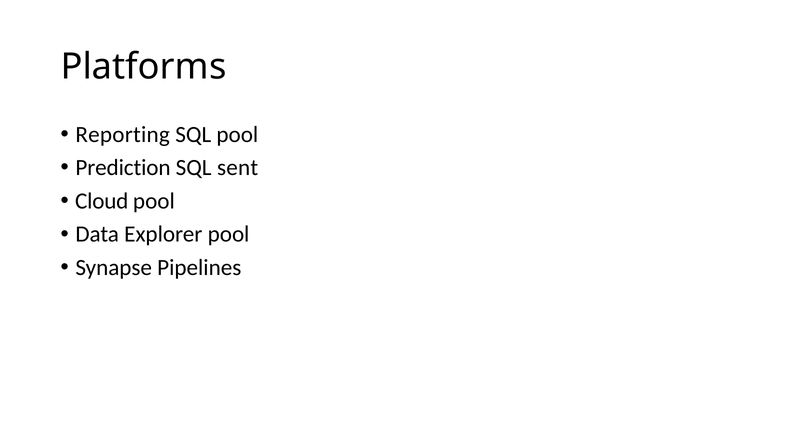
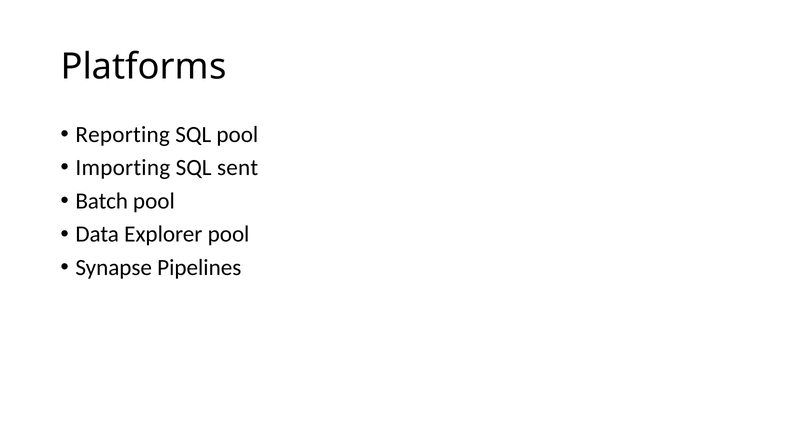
Prediction: Prediction -> Importing (123, 168)
Cloud: Cloud -> Batch (102, 201)
